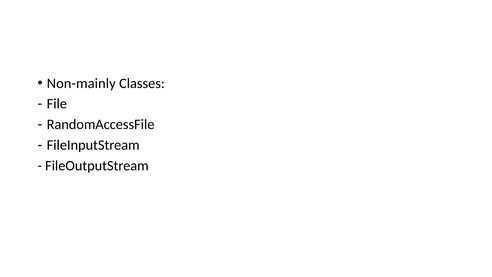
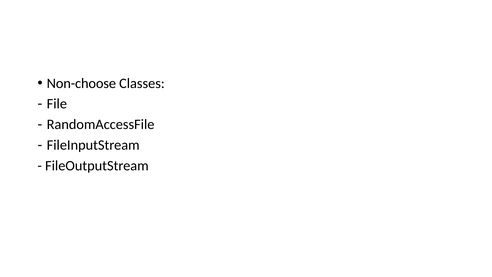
Non-mainly: Non-mainly -> Non-choose (81, 83)
